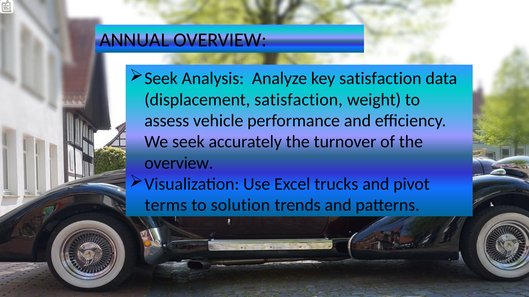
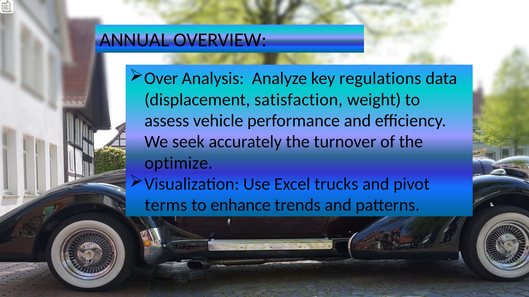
Seek: Seek -> Over (161, 79)
key satisfaction: satisfaction -> regulations (380, 79)
overview: overview -> optimize (179, 163)
solution: solution -> enhance (241, 206)
